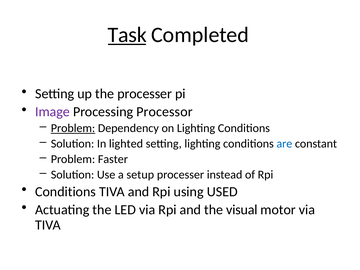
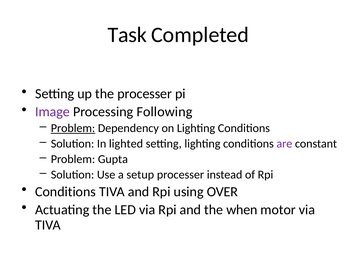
Task underline: present -> none (127, 35)
Processor: Processor -> Following (164, 112)
are colour: blue -> purple (284, 144)
Faster: Faster -> Gupta (113, 159)
USED: USED -> OVER (222, 192)
visual: visual -> when (242, 210)
